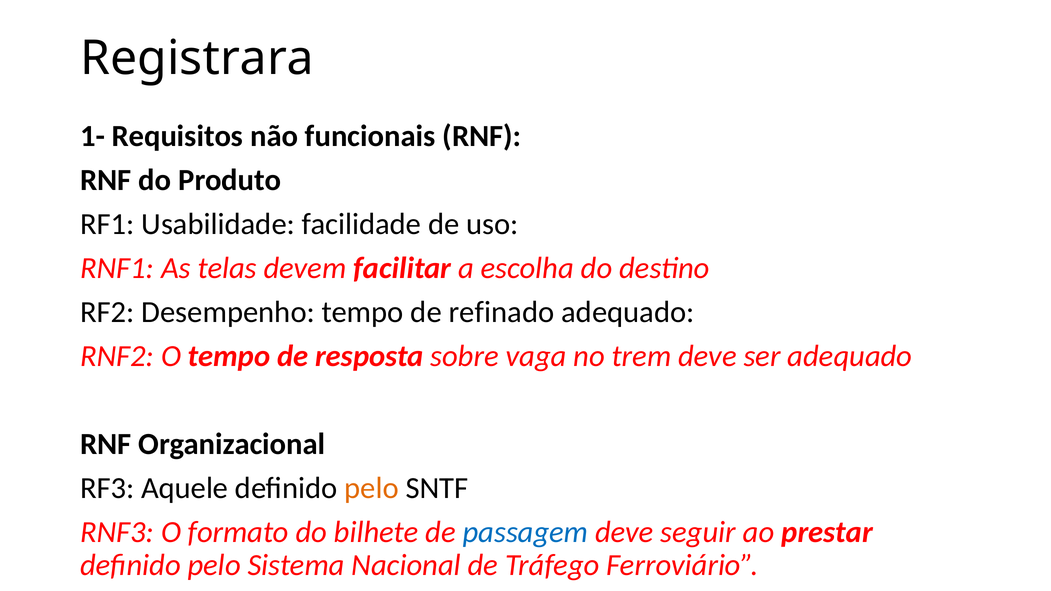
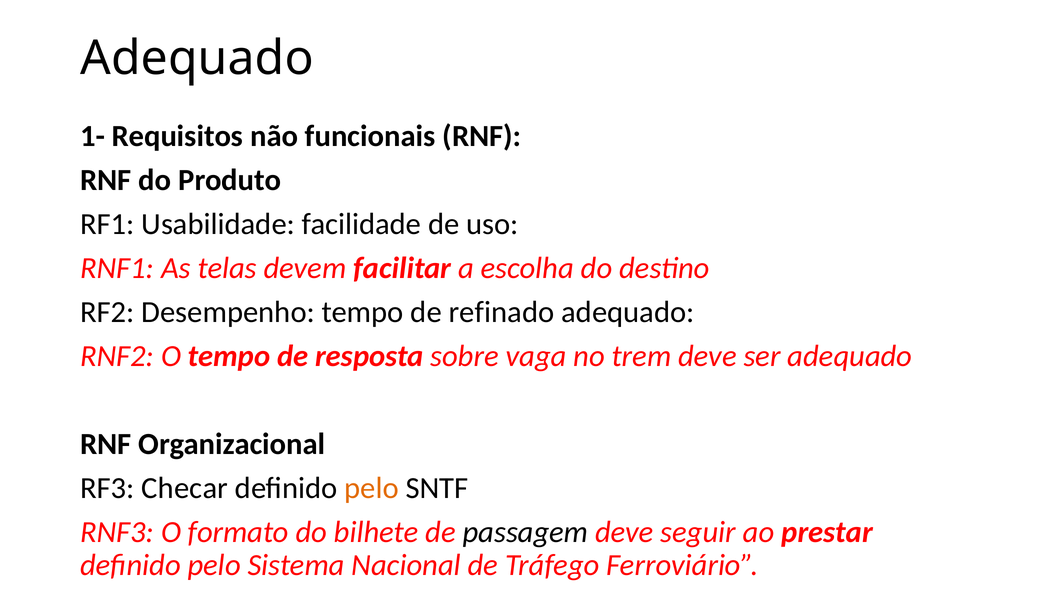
Registrara: Registrara -> Adequado (197, 58)
Aquele: Aquele -> Checar (185, 488)
passagem colour: blue -> black (525, 532)
